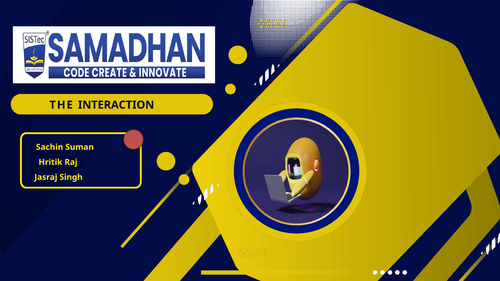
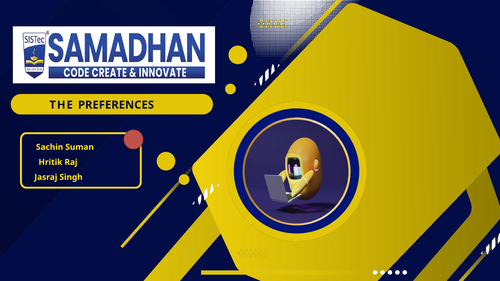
INTERACTION: INTERACTION -> PREFERENCES (116, 105)
